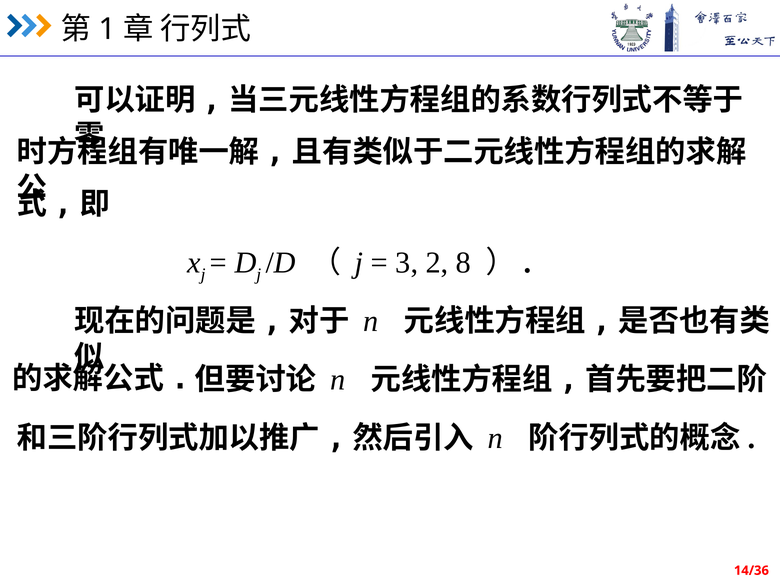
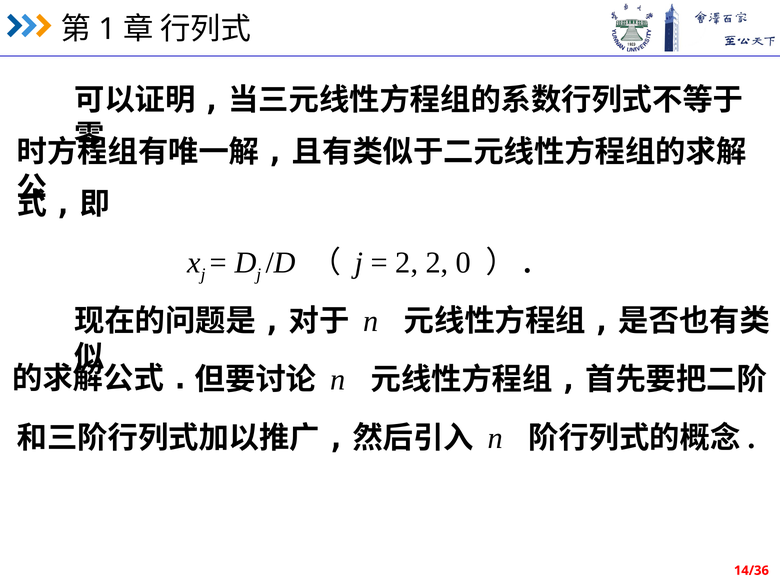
3: 3 -> 2 (407, 263)
8: 8 -> 0 (463, 263)
